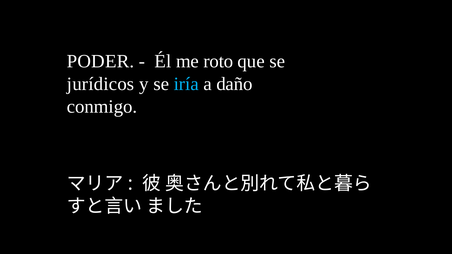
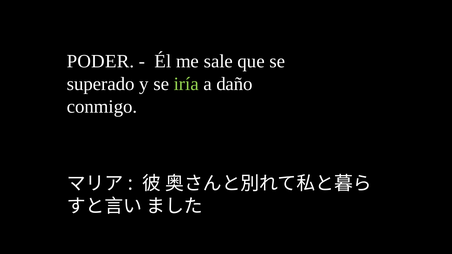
roto: roto -> sale (218, 61)
jurídicos: jurídicos -> superado (101, 84)
iría colour: light blue -> light green (186, 84)
